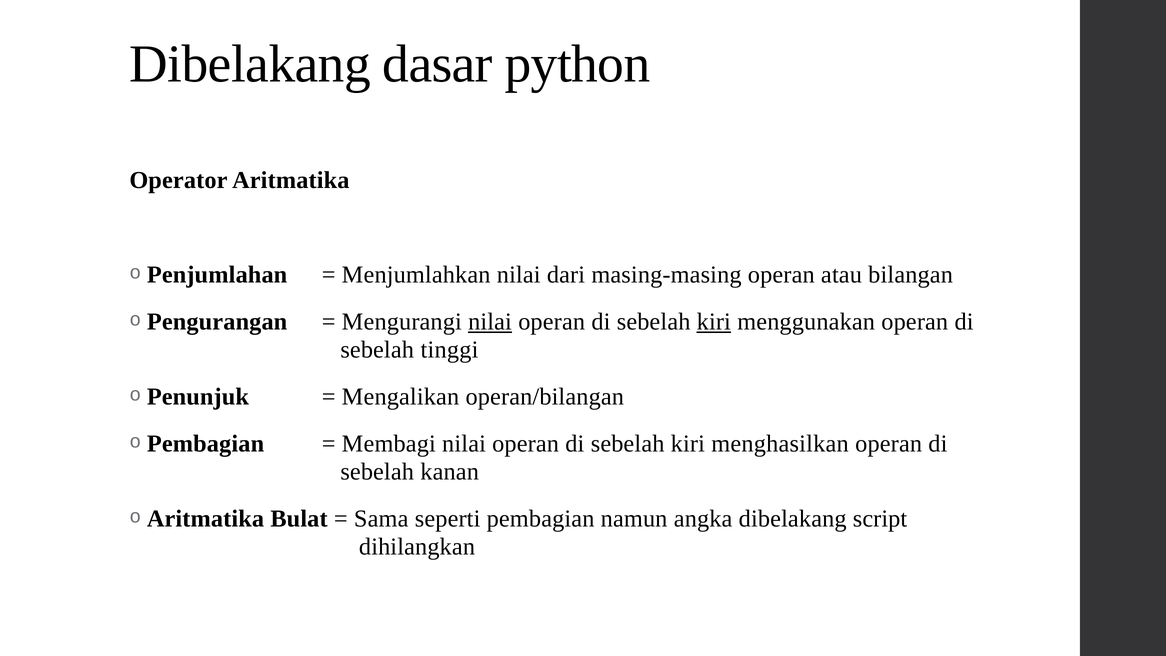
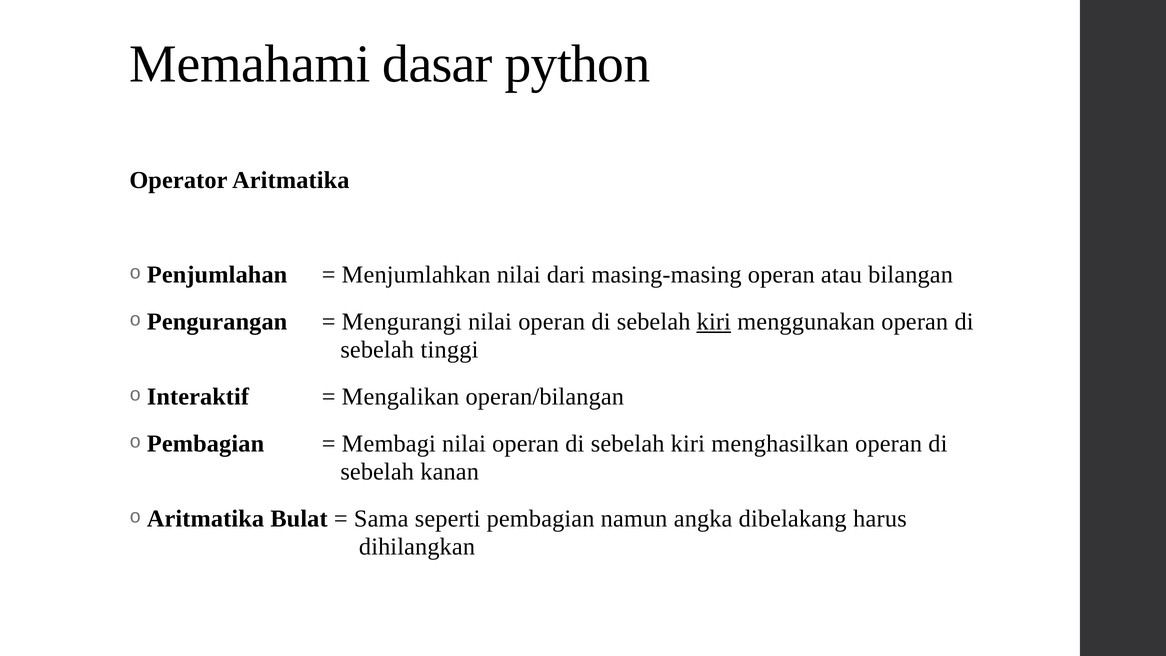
Dibelakang: Dibelakang -> Memahami (250, 64)
nilai underline: present -> none (490, 322)
Penunjuk: Penunjuk -> Interaktif (198, 397)
script: script -> harus (880, 519)
